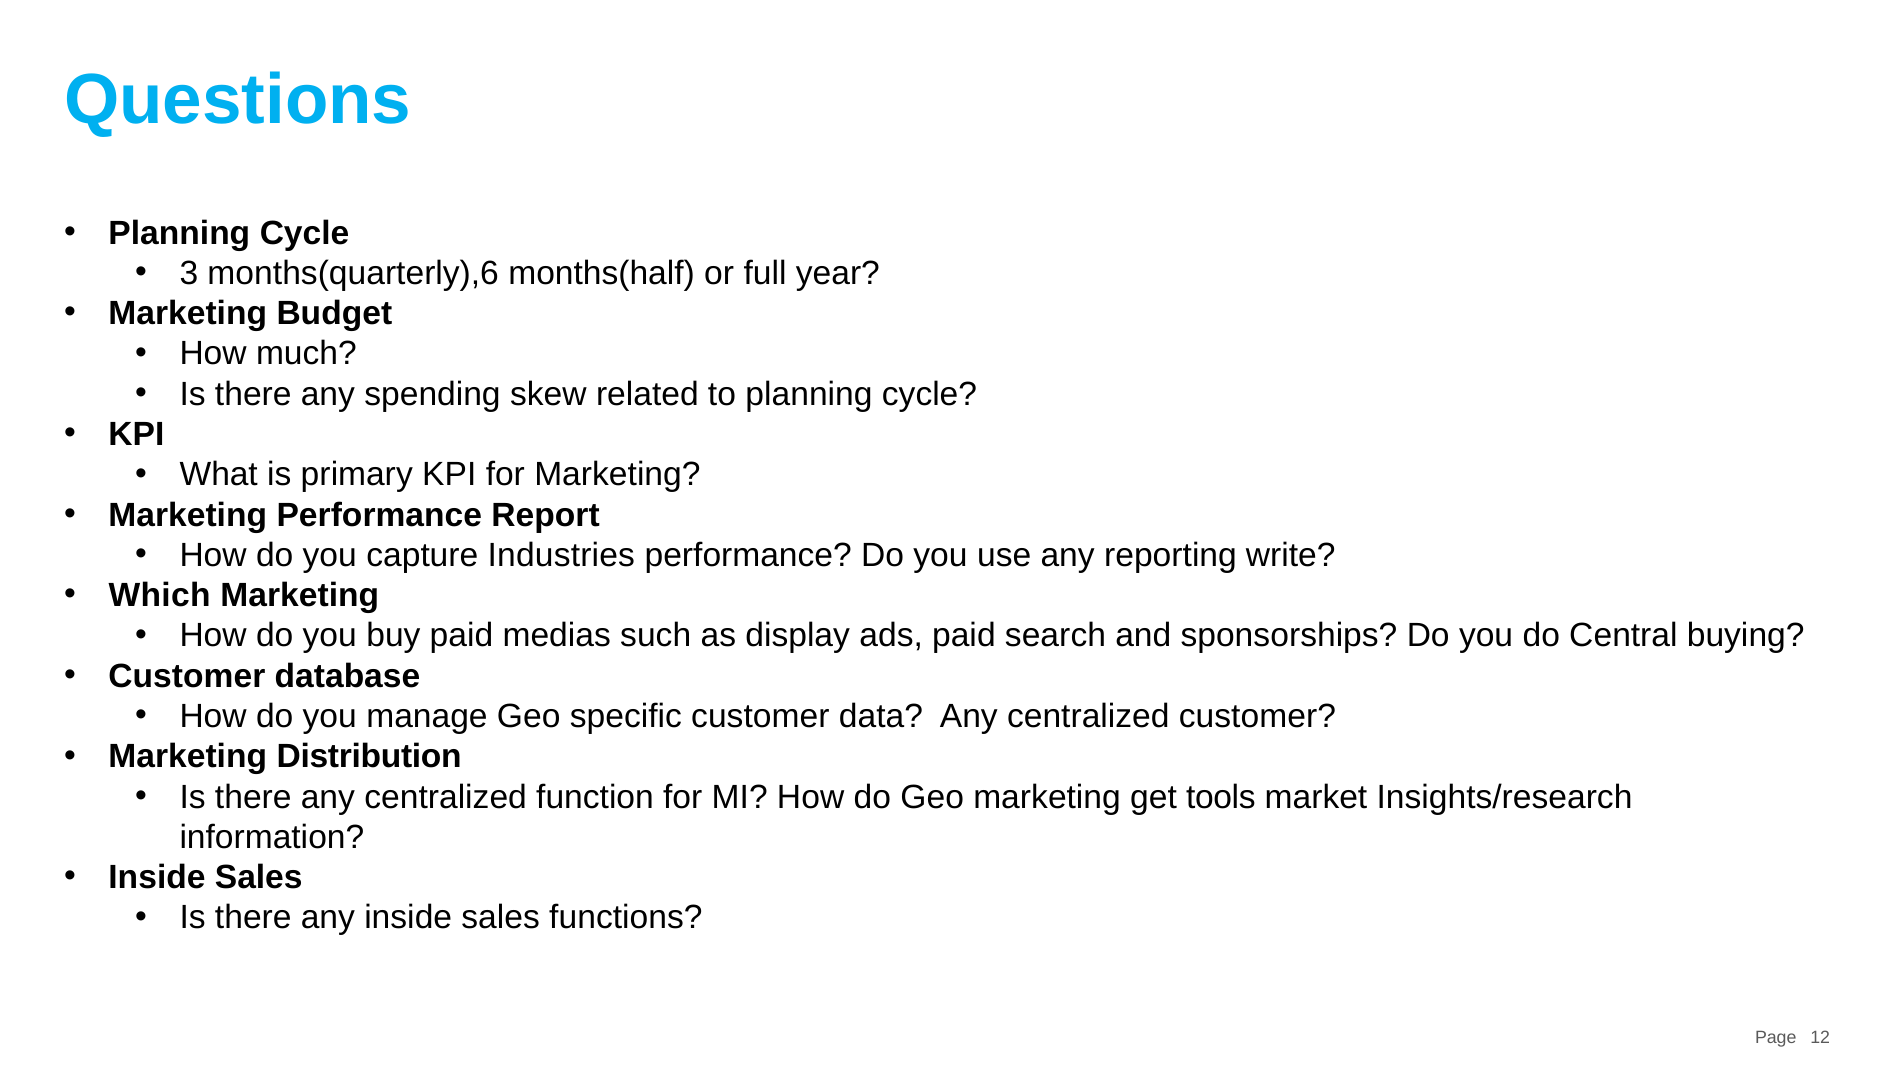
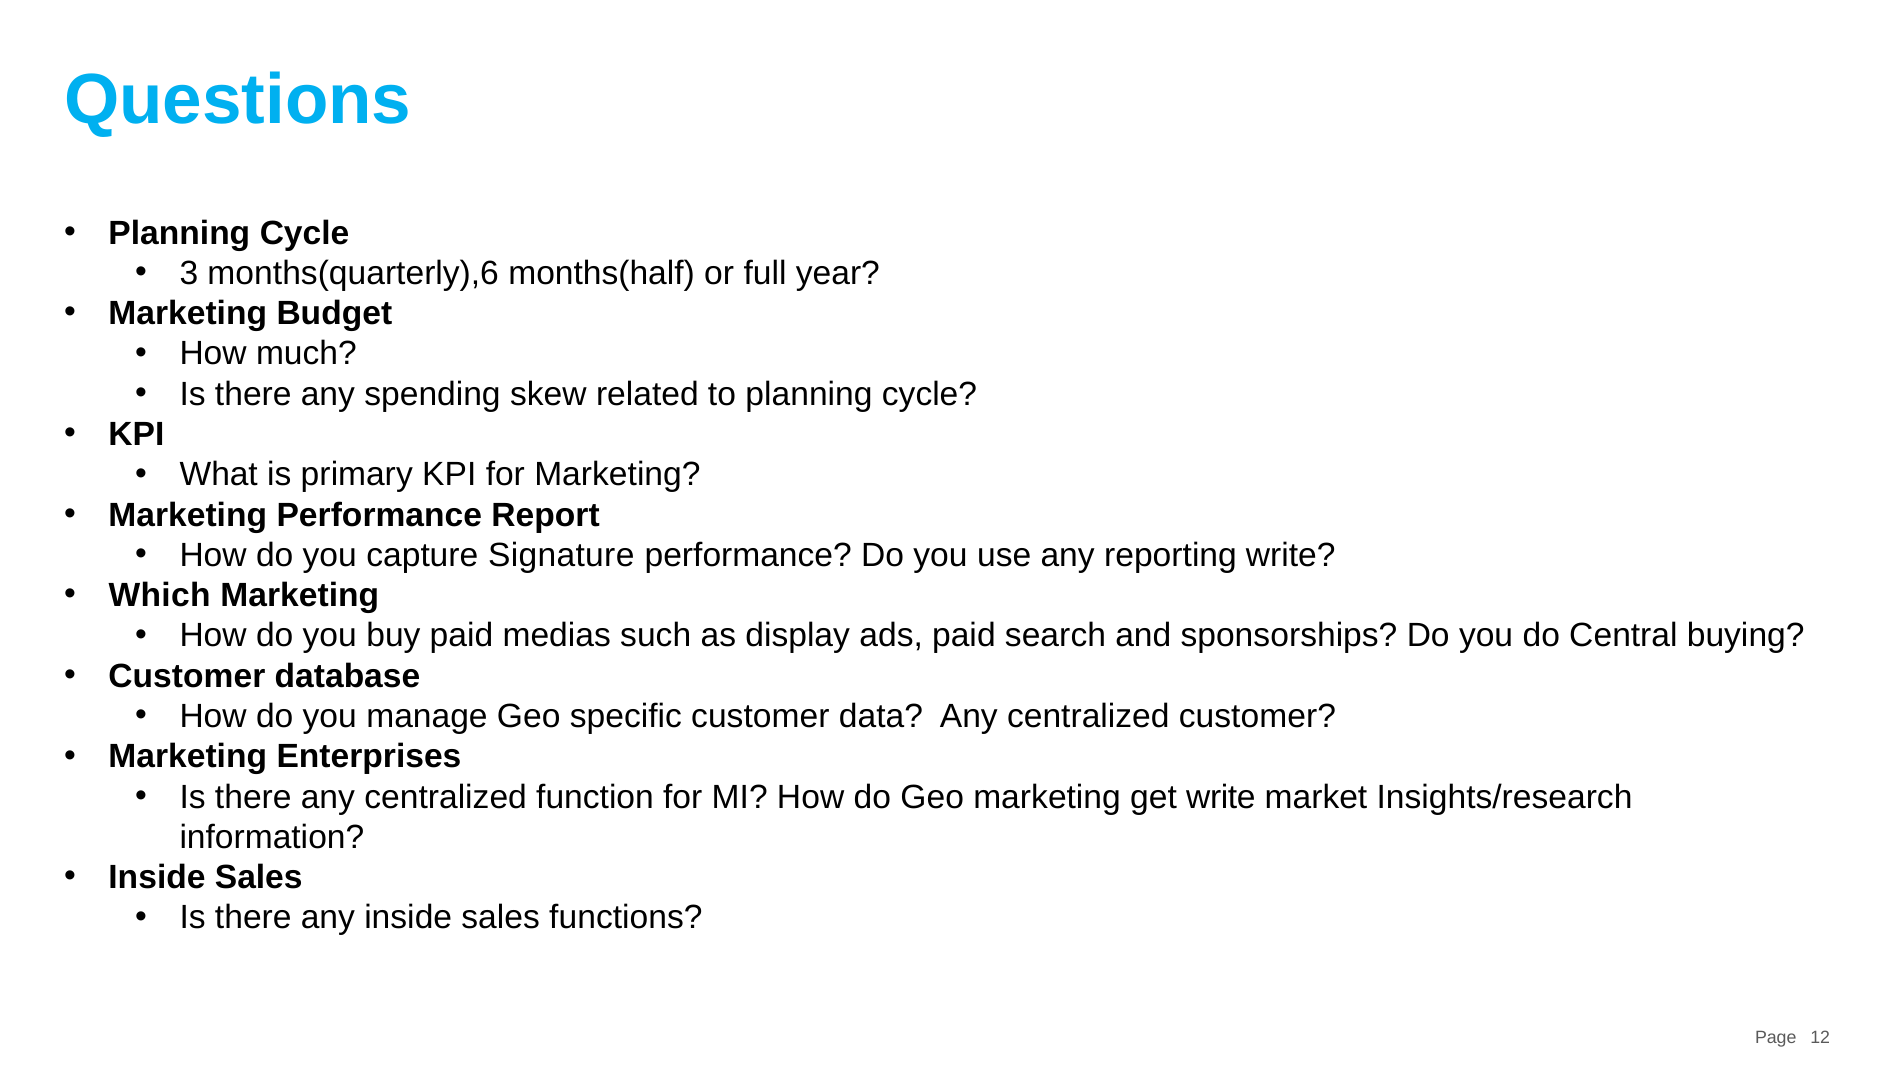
Industries: Industries -> Signature (561, 555)
Distribution: Distribution -> Enterprises (369, 757)
get tools: tools -> write (1221, 797)
